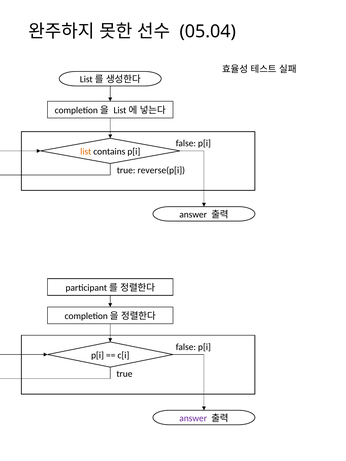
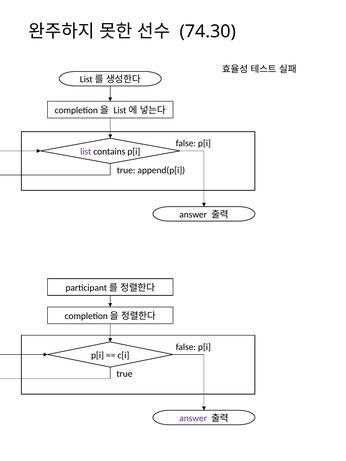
05.04: 05.04 -> 74.30 (208, 32)
list colour: orange -> purple (86, 152)
reverse(p[i: reverse(p[i -> append(p[i (161, 170)
